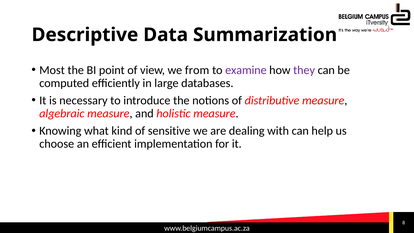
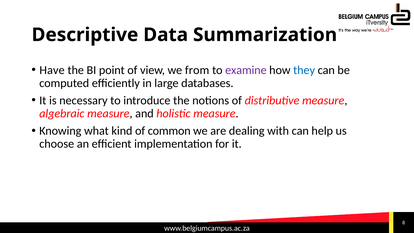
Most: Most -> Have (52, 70)
they colour: purple -> blue (304, 70)
sensitive: sensitive -> common (169, 131)
